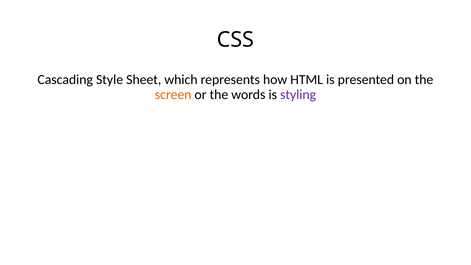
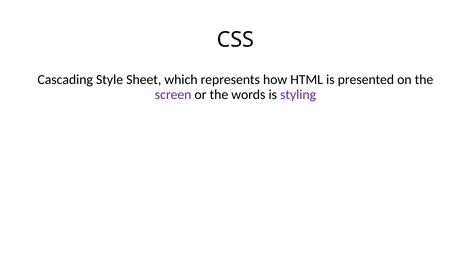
screen colour: orange -> purple (173, 94)
